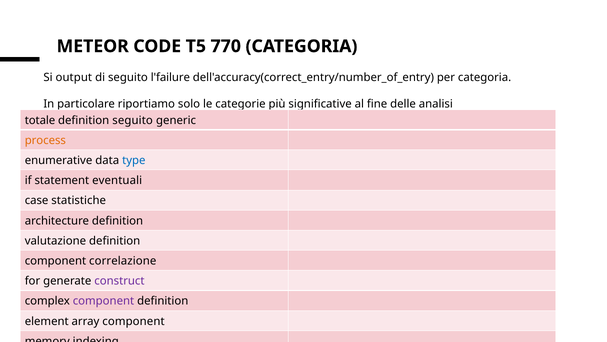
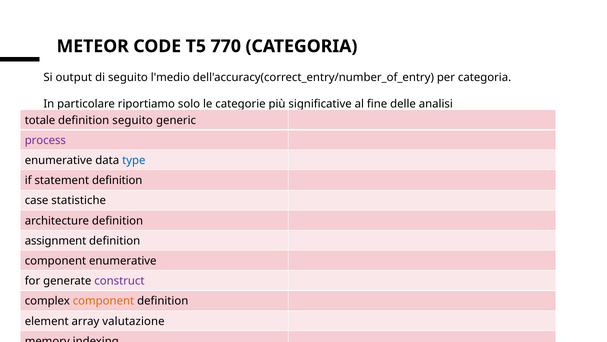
l'failure: l'failure -> l'medio (170, 77)
process colour: orange -> purple (45, 140)
statement eventuali: eventuali -> definition (117, 180)
valutazione: valutazione -> assignment (56, 241)
component correlazione: correlazione -> enumerative (123, 261)
component colour: purple -> orange (103, 301)
array component: component -> valutazione (133, 321)
